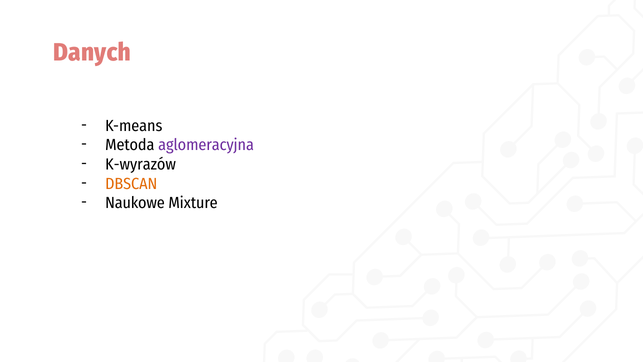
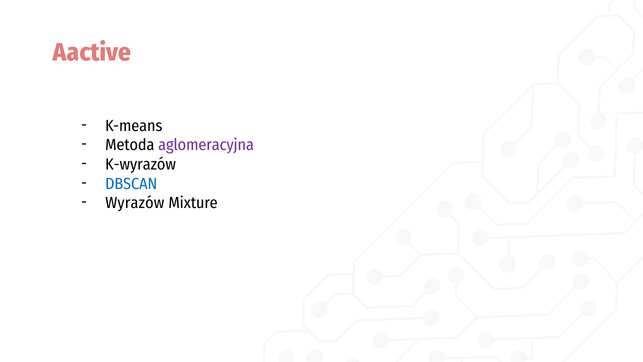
Danych: Danych -> Aactive (92, 52)
DBSCAN colour: orange -> blue (131, 184)
Naukowe: Naukowe -> Wyrazów (135, 203)
